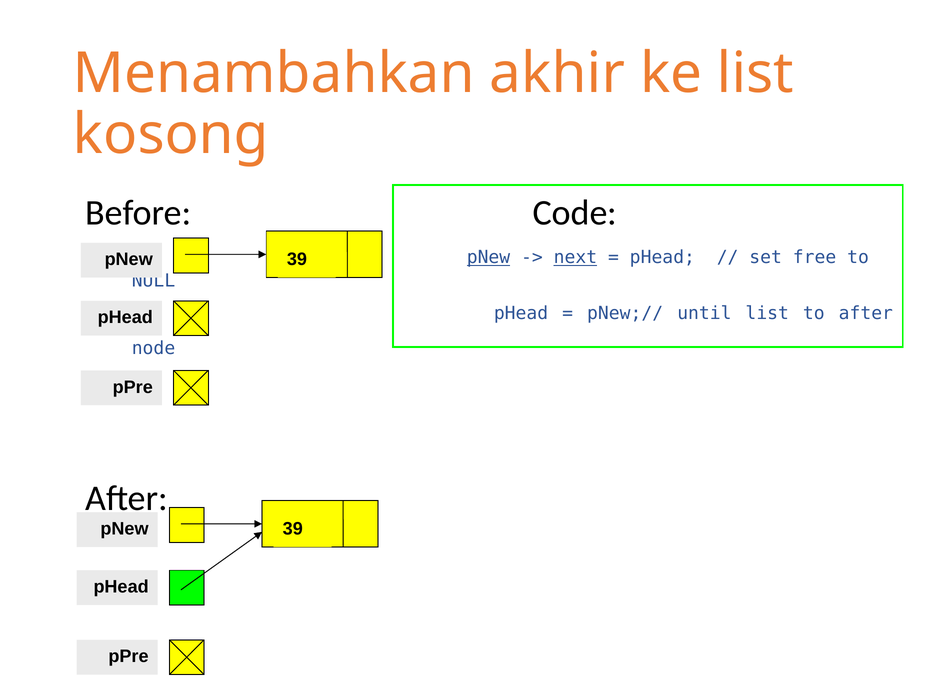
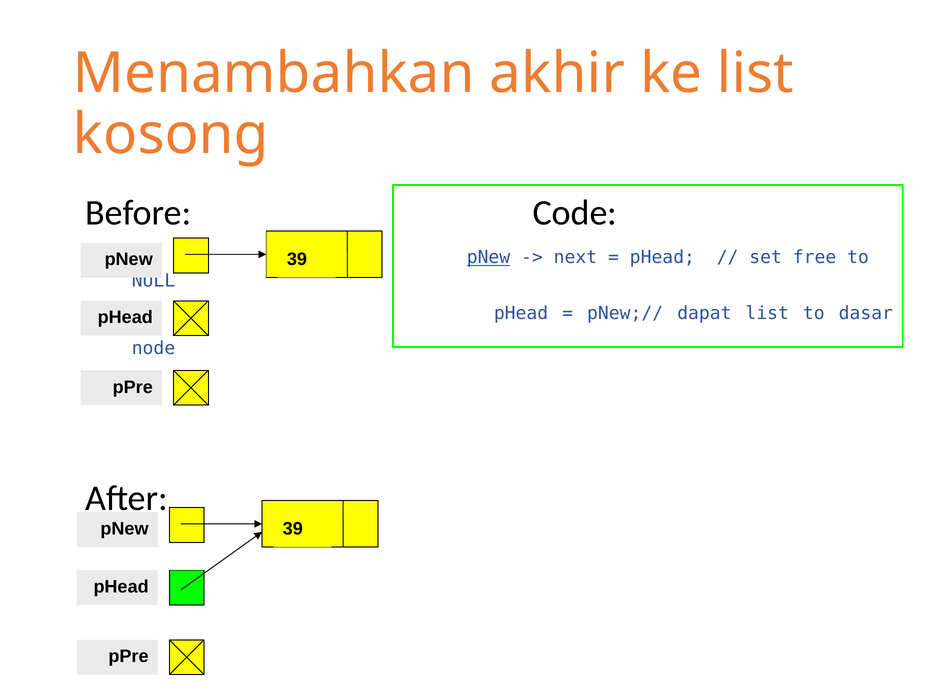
next underline: present -> none (575, 257)
until: until -> dapat (704, 313)
to after: after -> dasar (866, 313)
